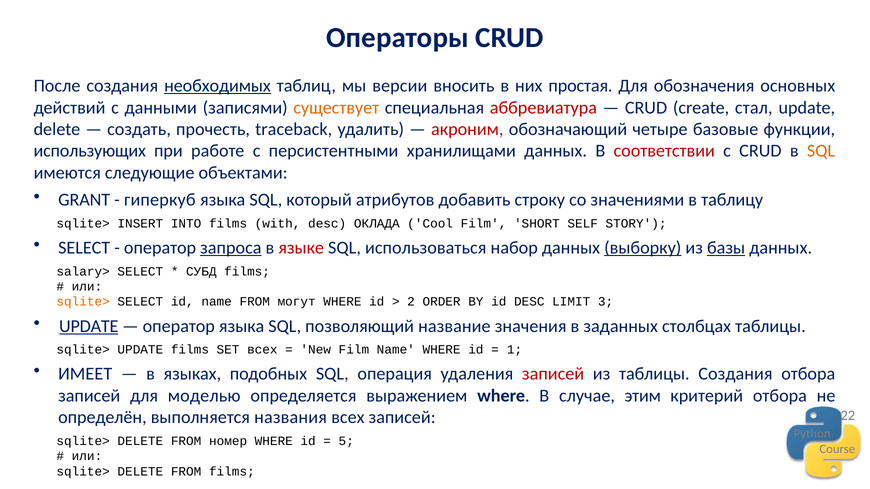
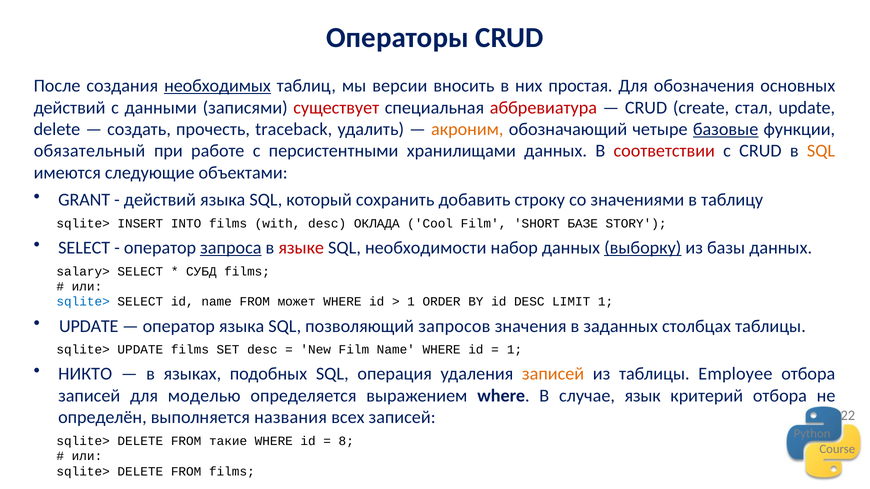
существует colour: orange -> red (336, 108)
акроним colour: red -> orange (467, 129)
базовые underline: none -> present (726, 129)
использующих: использующих -> обязательный (90, 151)
гиперкуб: гиперкуб -> действий (160, 200)
атрибутов: атрибутов -> сохранить (395, 200)
SELF: SELF -> БАЗЕ (583, 224)
использоваться: использоваться -> необходимости (426, 248)
базы underline: present -> none (726, 248)
sqlite> colour: orange -> blue (83, 302)
могут: могут -> может (297, 302)
2: 2 -> 1 (411, 302)
LIMIT 3: 3 -> 1 (606, 302)
UPDATE underline: present -> none (89, 326)
название: название -> запросов (454, 326)
SET всех: всех -> desc (262, 350)
ИМЕЕТ: ИМЕЕТ -> НИКТО (85, 374)
записей colour: red -> orange (553, 374)
таблицы Создания: Создания -> Employee (735, 374)
этим: этим -> язык (643, 396)
номер: номер -> такие (228, 441)
5: 5 -> 8 (346, 441)
